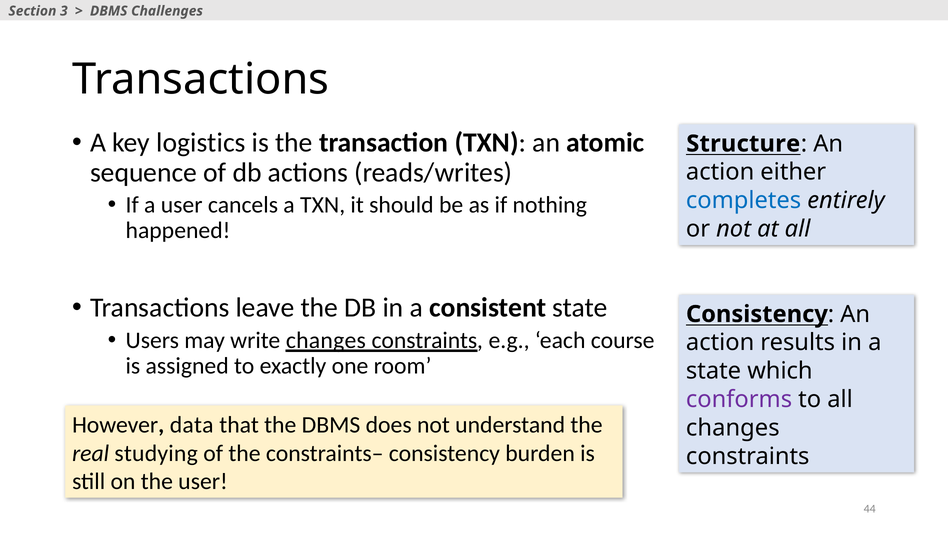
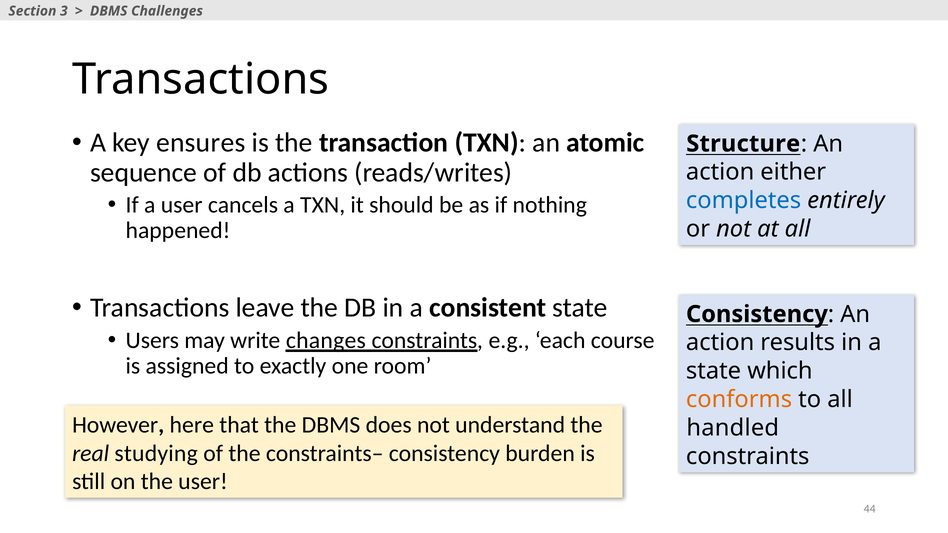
logistics: logistics -> ensures (201, 143)
conforms colour: purple -> orange (739, 400)
data: data -> here (192, 425)
changes: changes -> handled (733, 428)
